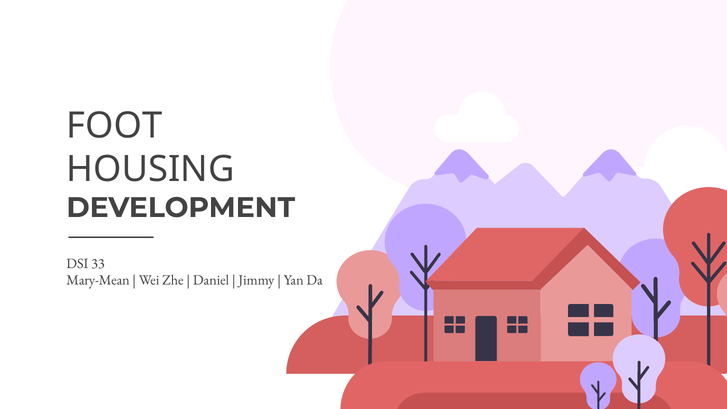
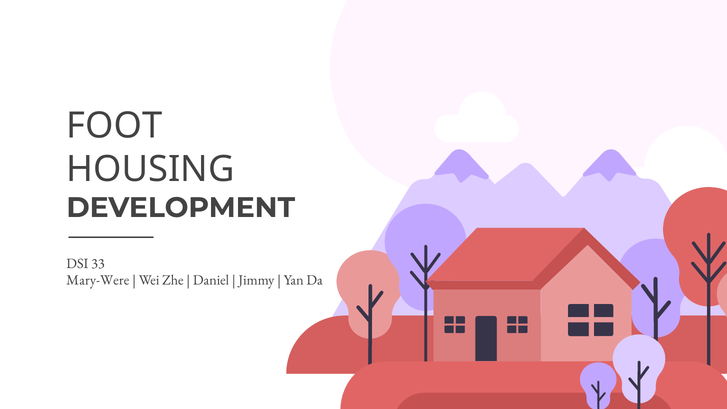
Mary-Mean: Mary-Mean -> Mary-Were (98, 280)
